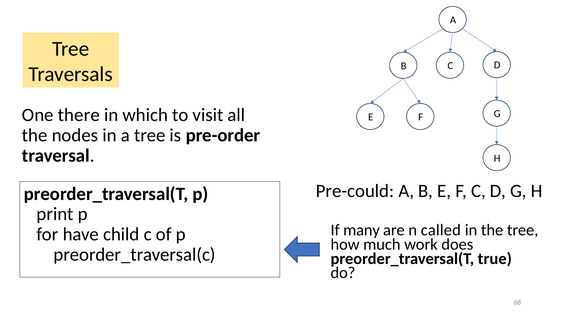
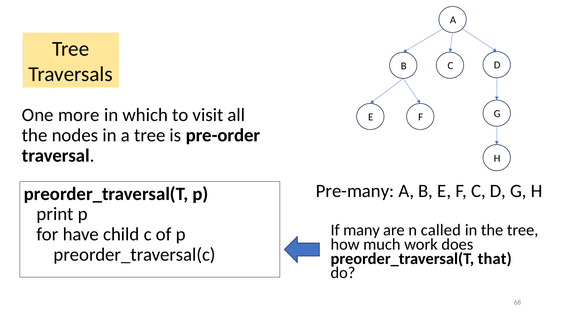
there: there -> more (79, 115)
Pre-could: Pre-could -> Pre-many (355, 191)
true: true -> that (495, 259)
